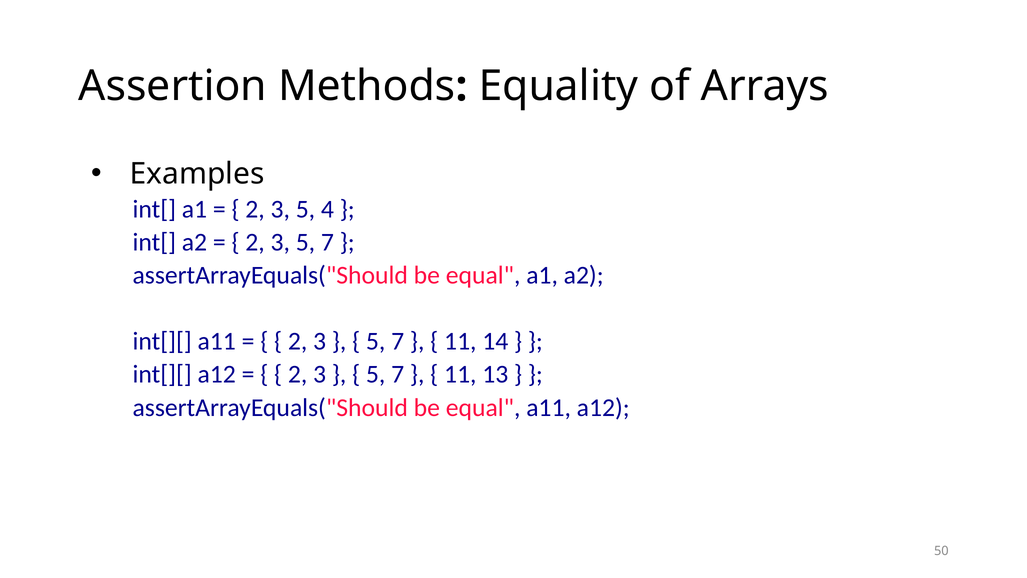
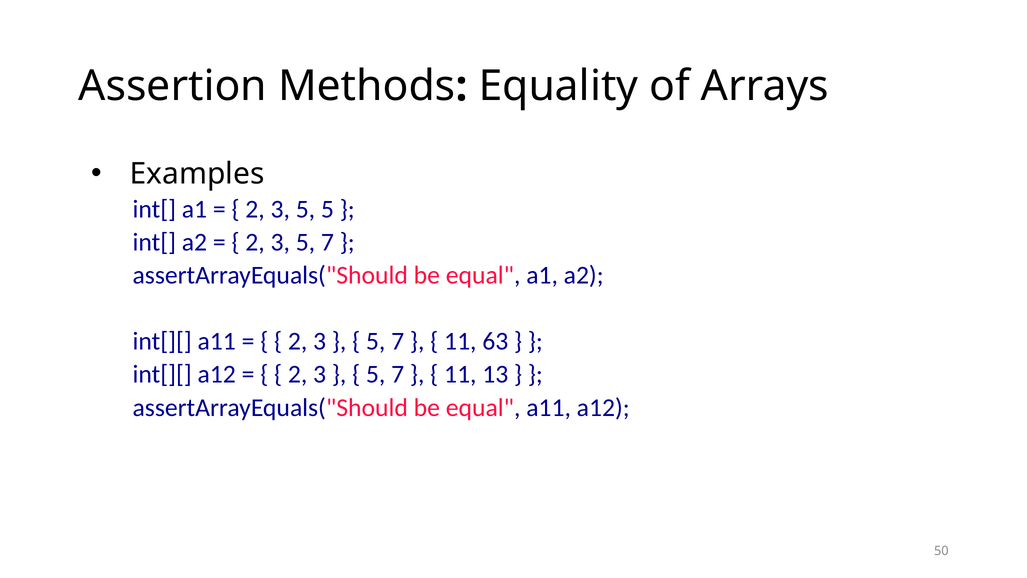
5 4: 4 -> 5 (327, 209)
14: 14 -> 63 (495, 341)
